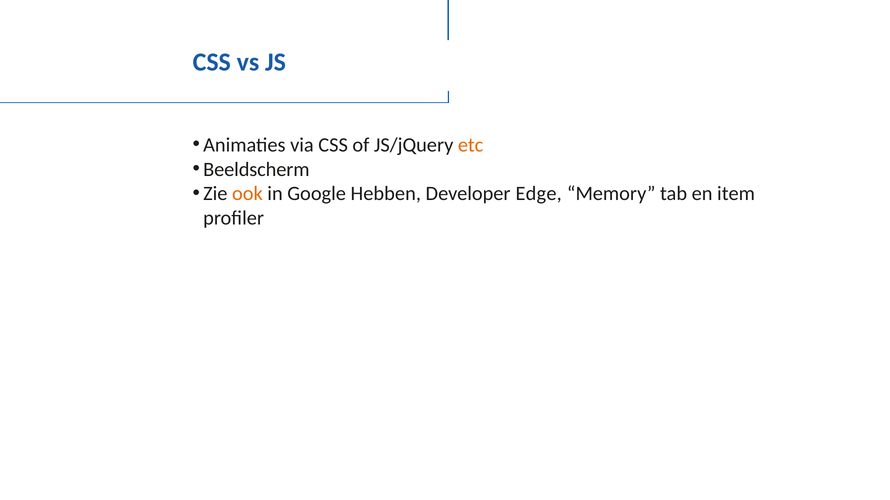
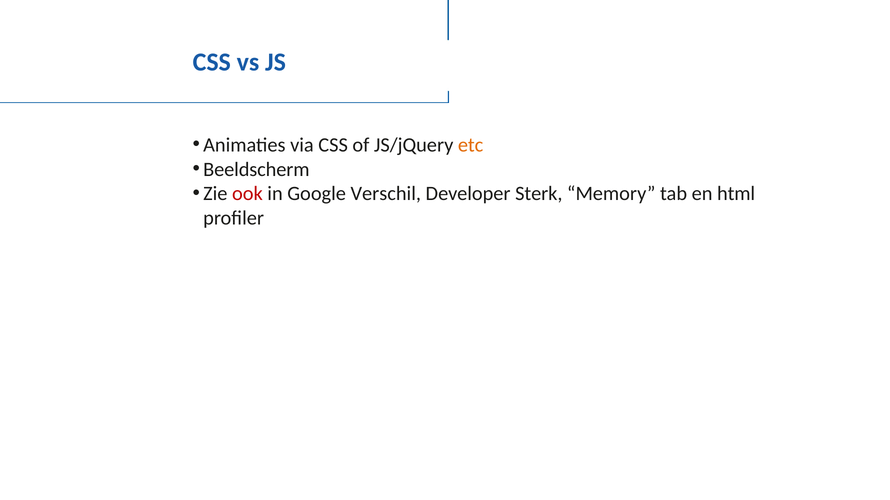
ook colour: orange -> red (247, 194)
Hebben: Hebben -> Verschil (386, 194)
Edge: Edge -> Sterk (539, 194)
item: item -> html (736, 194)
